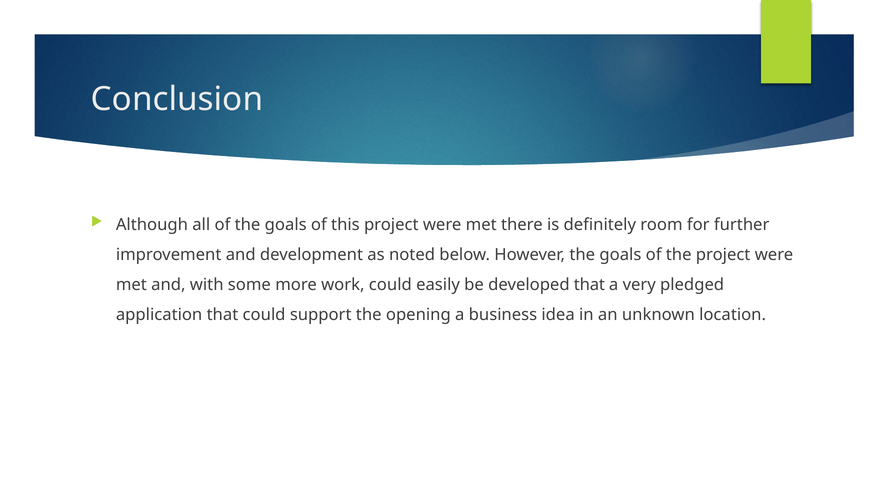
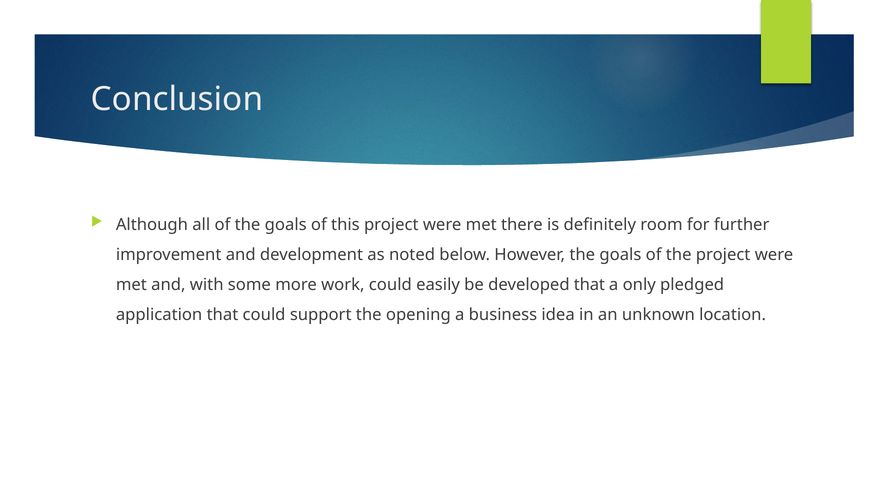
very: very -> only (639, 285)
